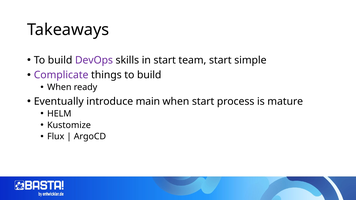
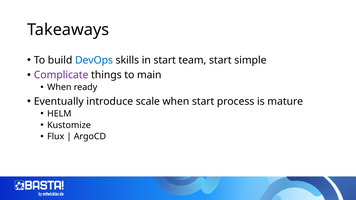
DevOps colour: purple -> blue (94, 60)
things to build: build -> main (149, 75)
main: main -> scale (148, 102)
